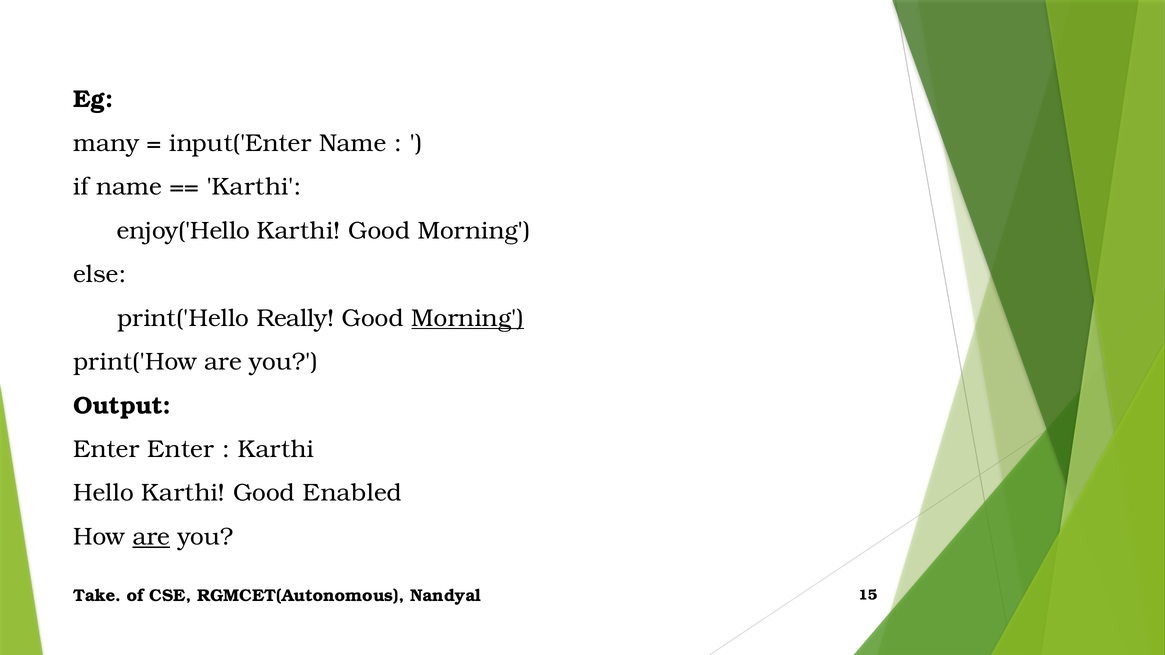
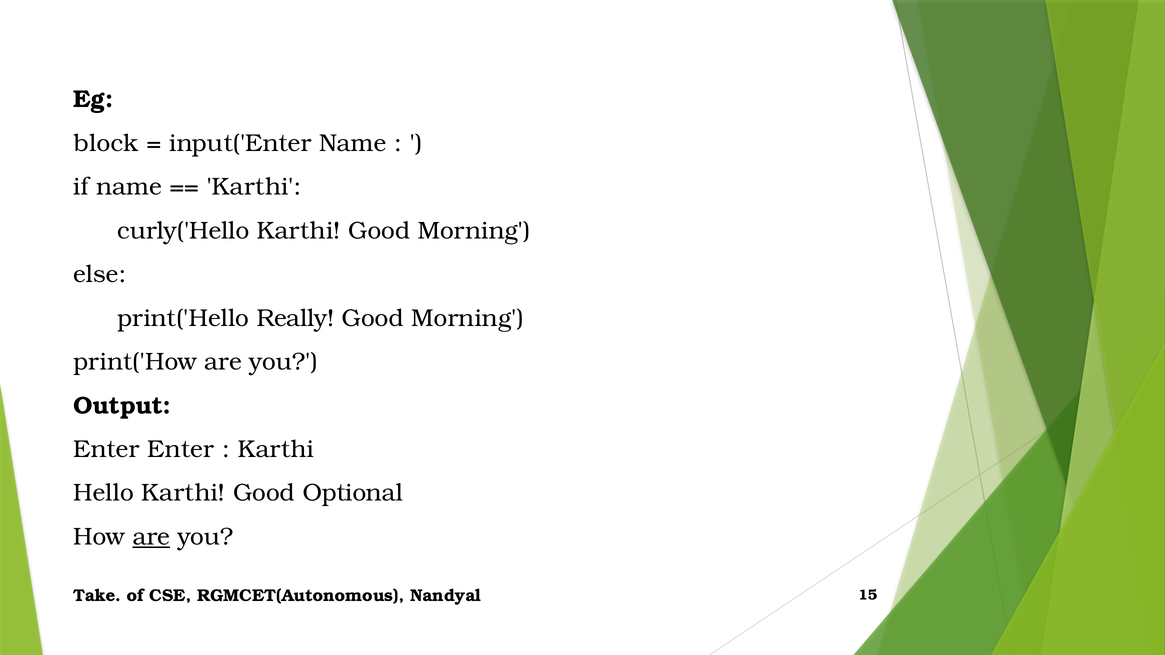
many: many -> block (106, 143)
enjoy('Hello: enjoy('Hello -> curly('Hello (183, 231)
Morning underline: present -> none (468, 318)
Enabled: Enabled -> Optional (353, 493)
